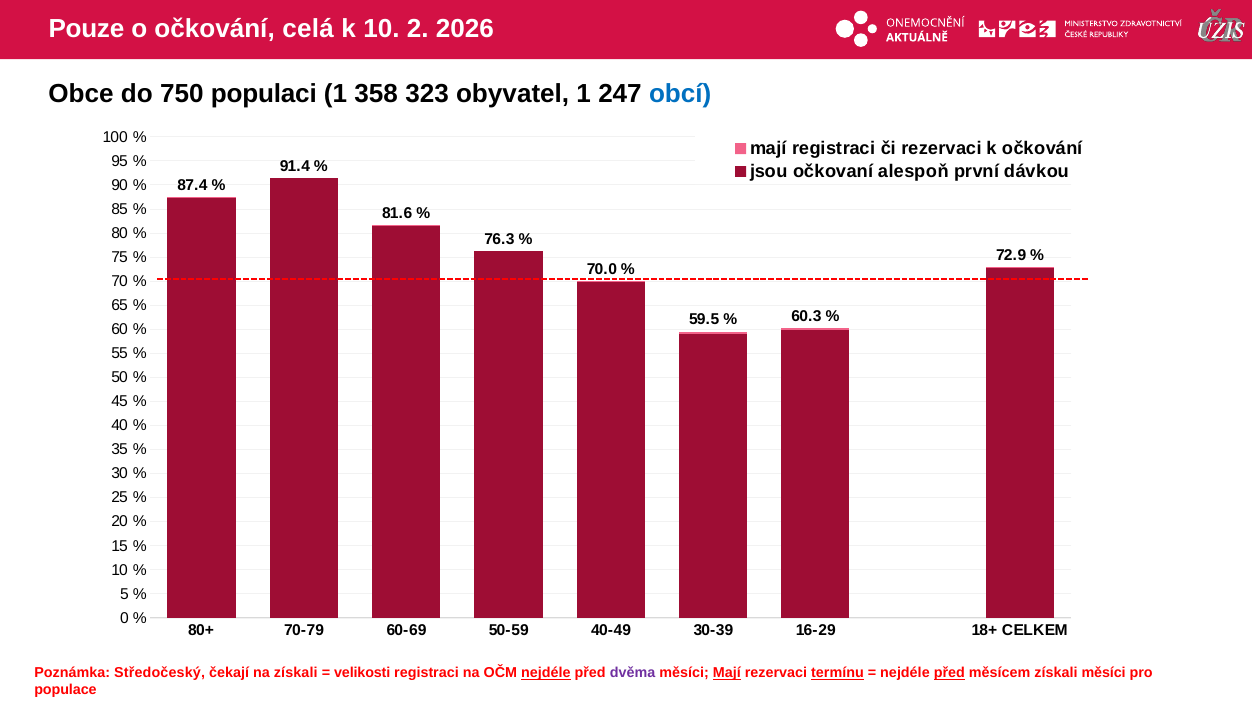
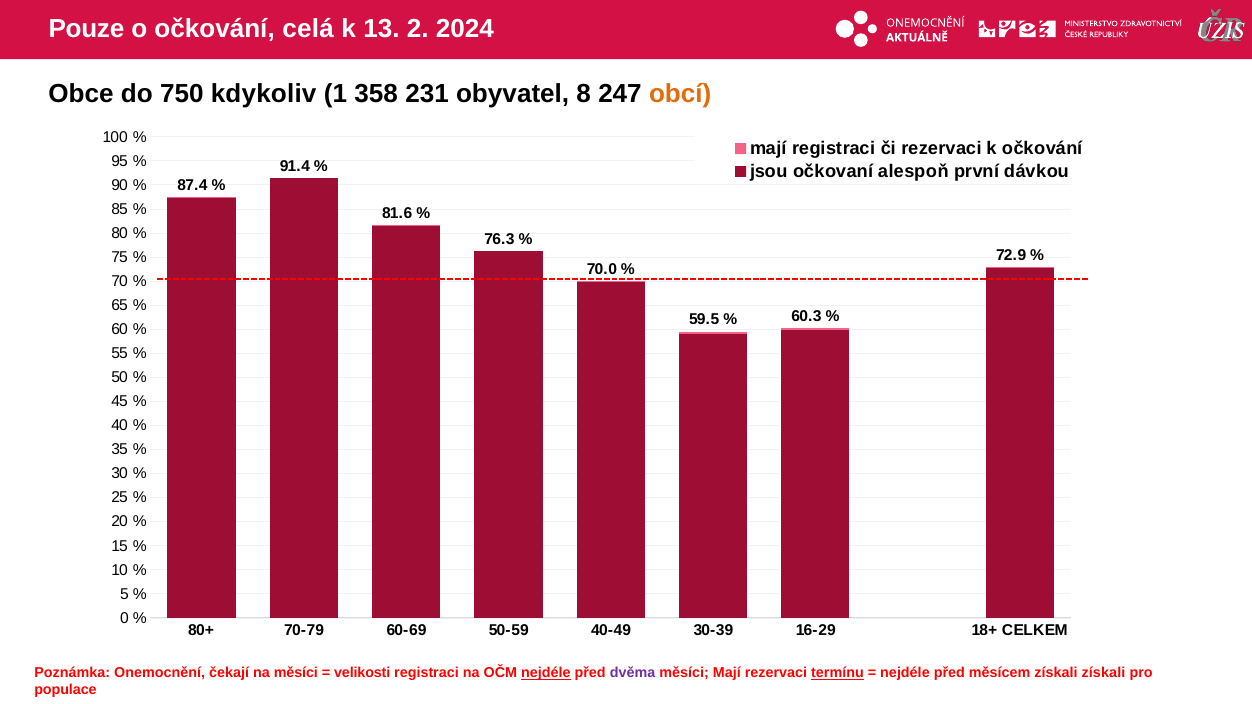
k 10: 10 -> 13 (381, 29)
2026: 2026 -> 2024 (465, 29)
populaci: populaci -> kdykoliv (264, 93)
323: 323 -> 231 (427, 93)
obyvatel 1: 1 -> 8 (584, 93)
obcí colour: blue -> orange (680, 93)
Středočeský: Středočeský -> Onemocnění (160, 673)
na získali: získali -> měsíci (296, 673)
Mají underline: present -> none (727, 673)
před underline: present -> none (949, 673)
získali měsíci: měsíci -> získali (1103, 673)
